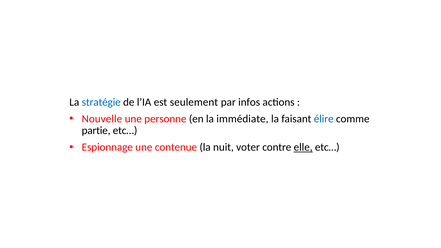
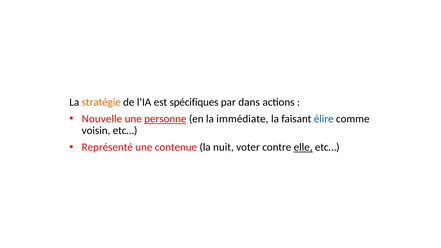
stratégie colour: blue -> orange (101, 102)
seulement: seulement -> spécifiques (194, 102)
infos: infos -> dans (249, 102)
personne underline: none -> present (165, 119)
partie: partie -> voisin (96, 131)
Espionnage: Espionnage -> Représenté (107, 147)
